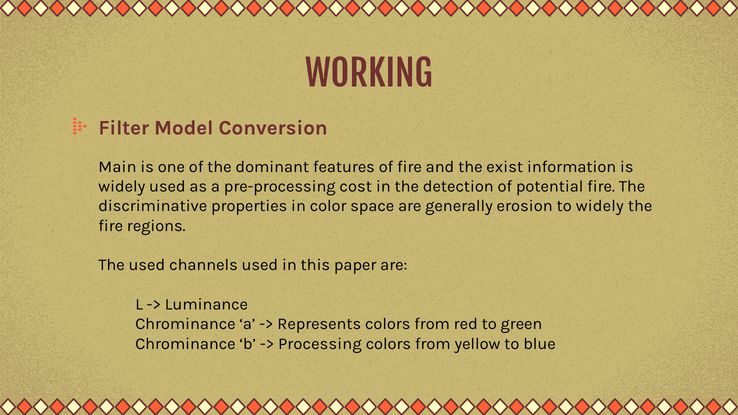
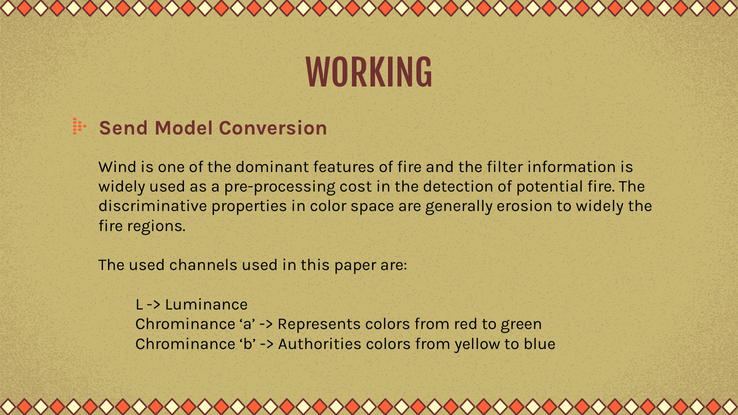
Filter: Filter -> Send (124, 128)
Main: Main -> Wind (118, 167)
exist: exist -> filter (505, 167)
Processing: Processing -> Authorities (320, 344)
